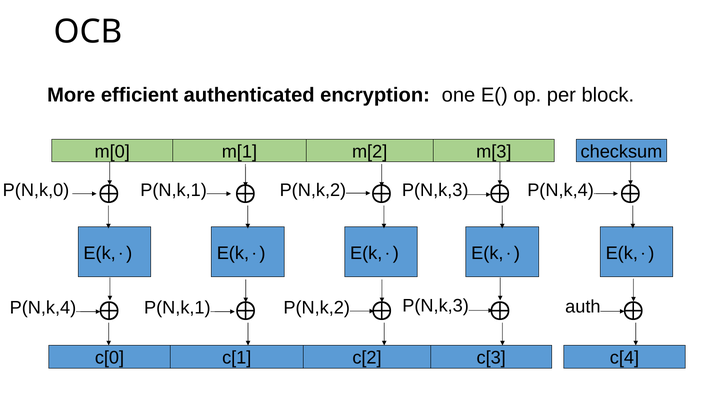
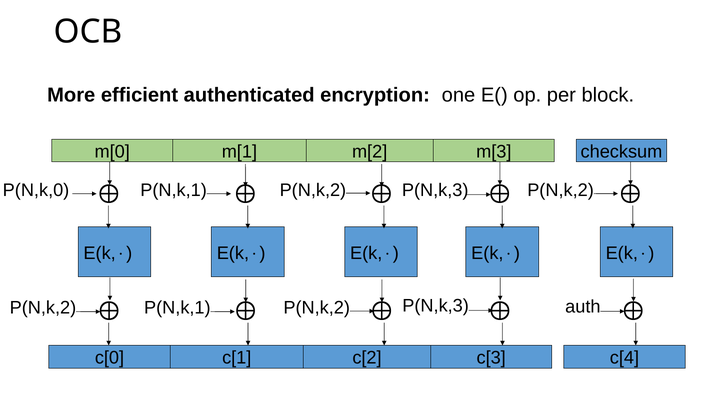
P(N,k,4: P(N,k,4 -> P(N,k,2 (561, 190)
P(N,k,4: P(N,k,4 -> P(N,k,2 (43, 308)
